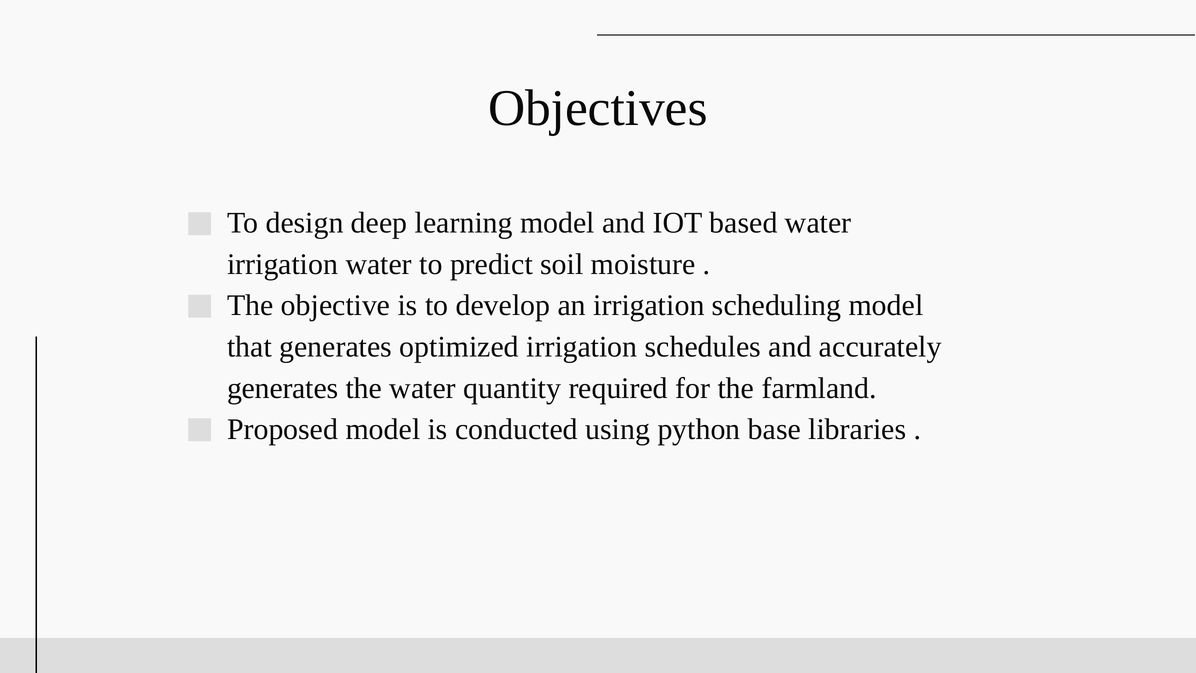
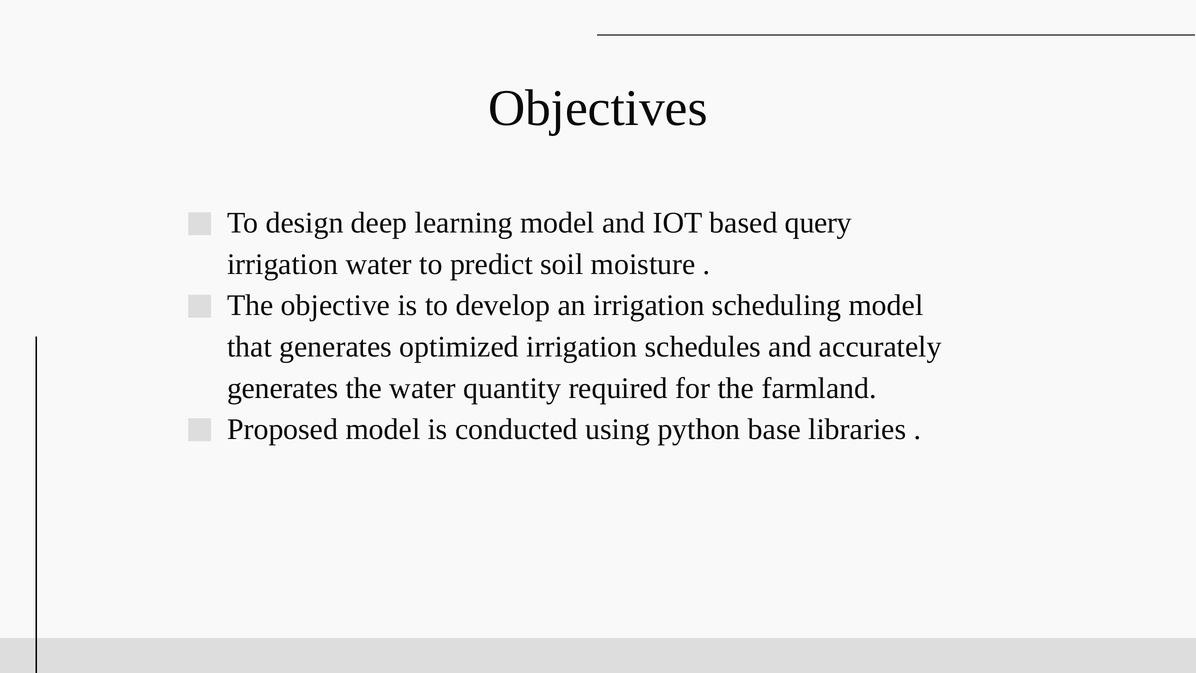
based water: water -> query (818, 223)
